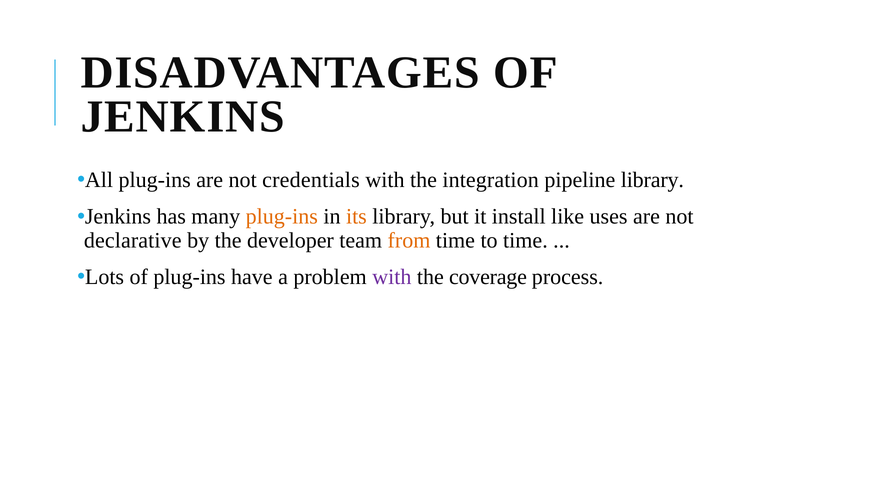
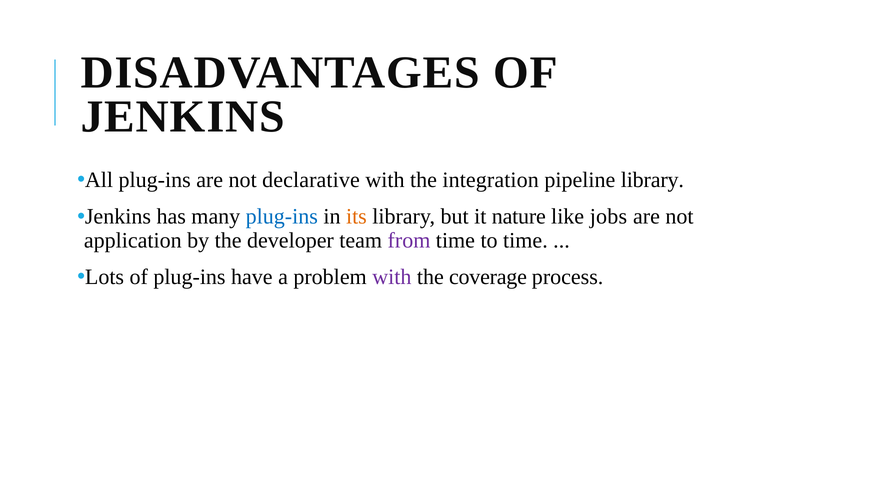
credentials: credentials -> declarative (311, 180)
plug-ins colour: orange -> blue (282, 217)
install: install -> nature (519, 217)
uses: uses -> jobs (608, 217)
declarative: declarative -> application (133, 241)
from colour: orange -> purple (409, 241)
